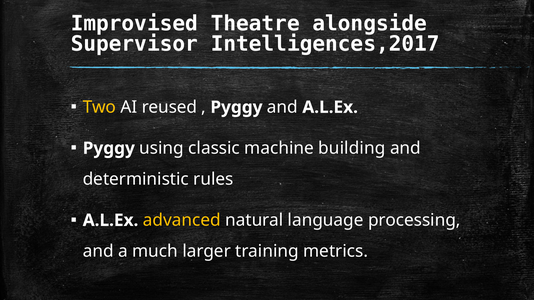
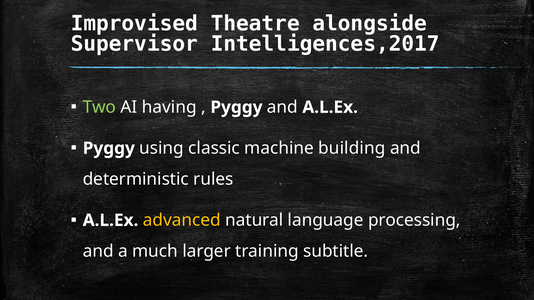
Two colour: yellow -> light green (99, 107)
reused: reused -> having (169, 107)
metrics: metrics -> subtitle (336, 252)
